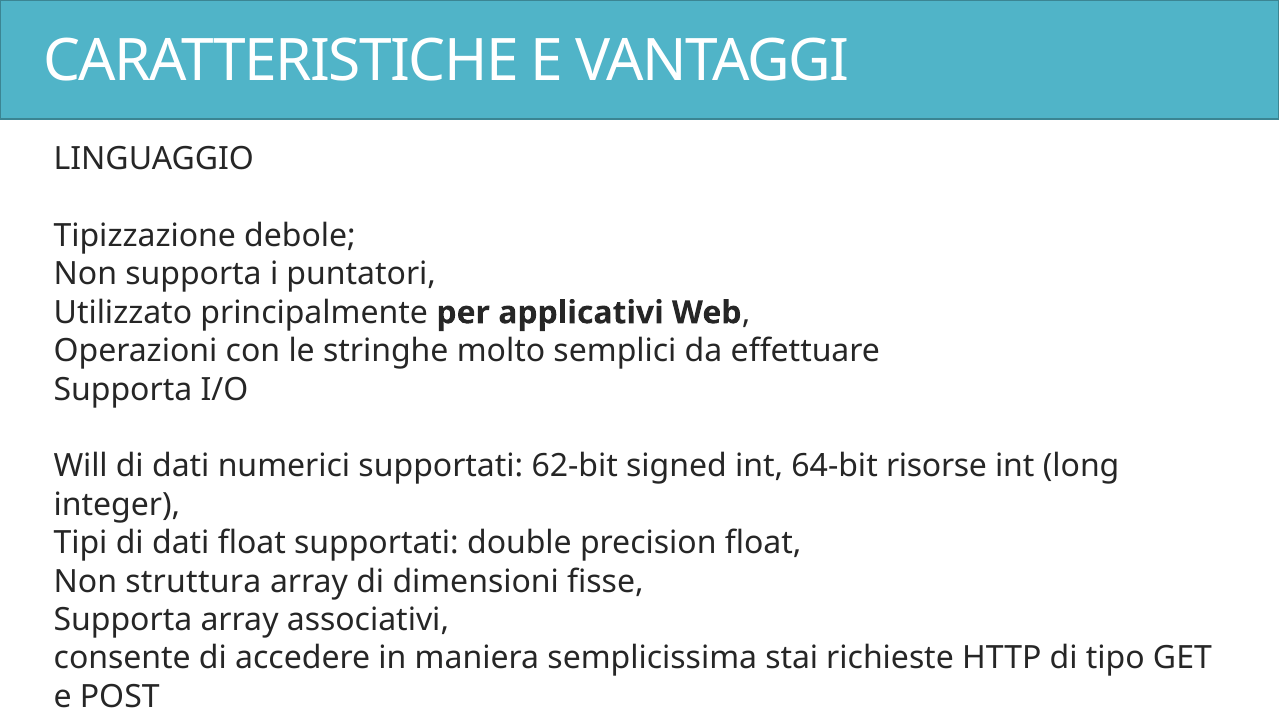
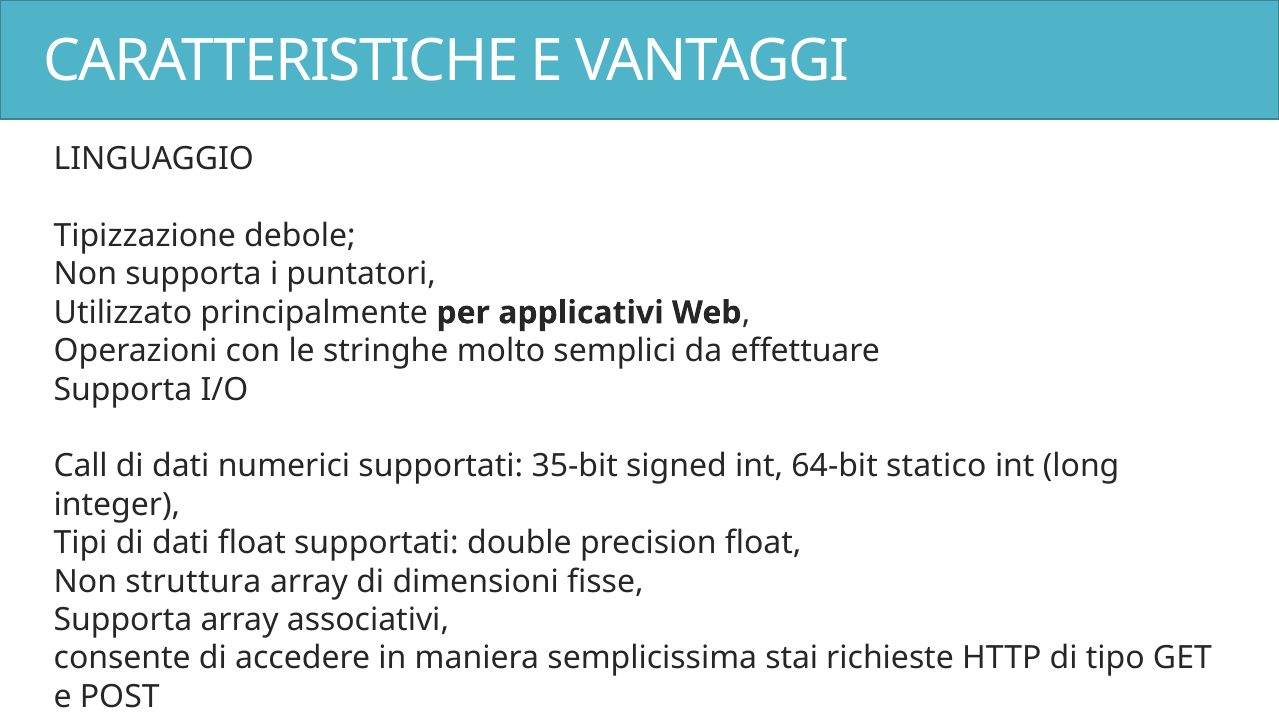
Will: Will -> Call (81, 466)
62-bit: 62-bit -> 35-bit (575, 466)
risorse: risorse -> statico (936, 466)
